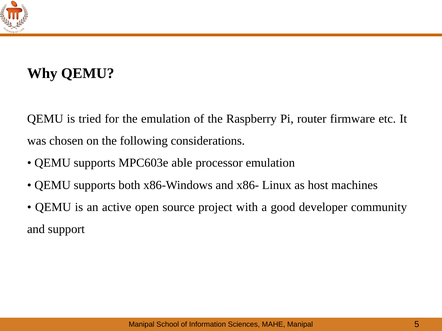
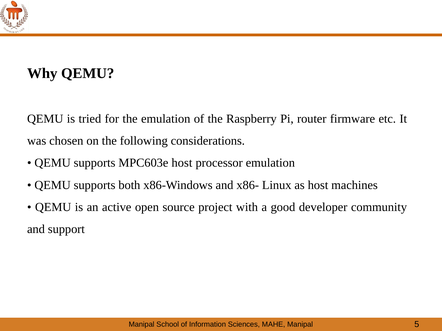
MPC603e able: able -> host (182, 163)
